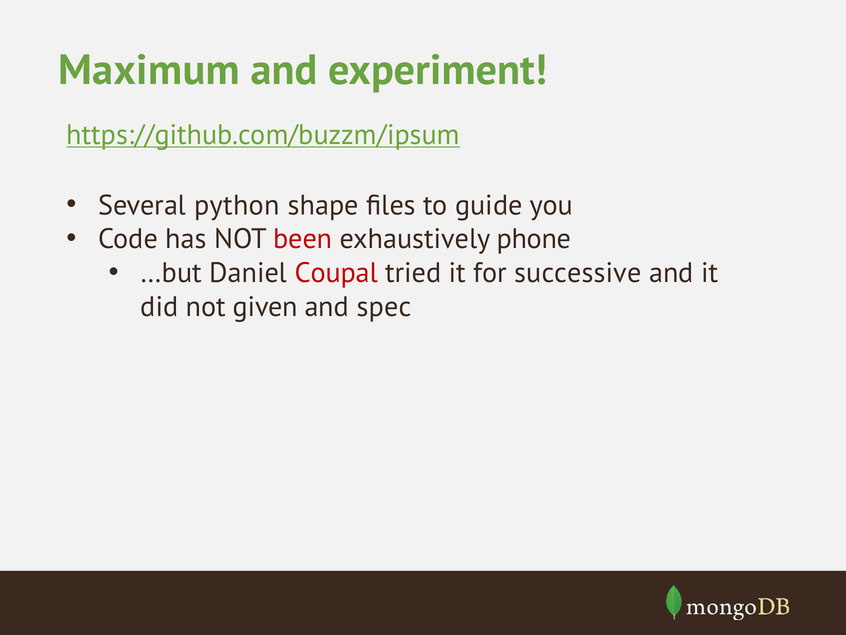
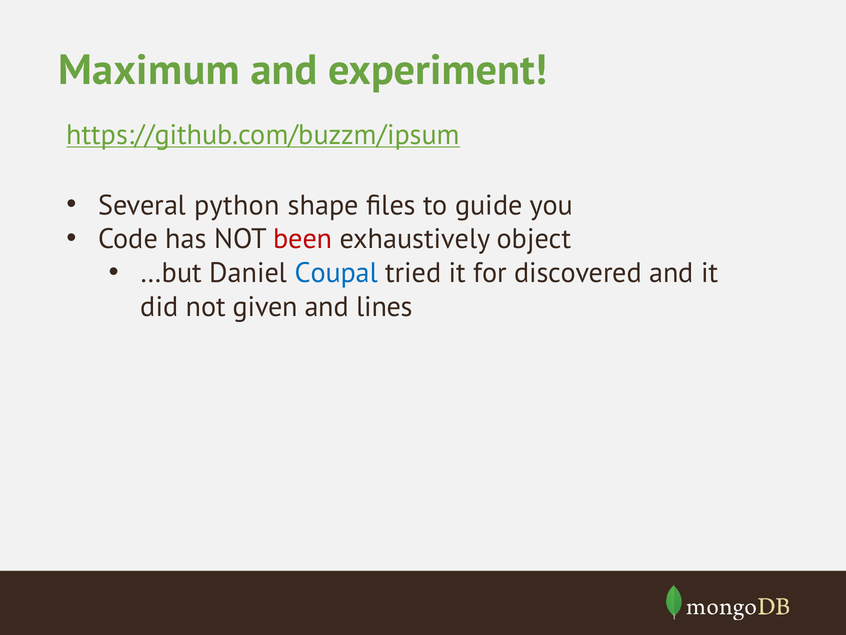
phone: phone -> object (534, 239)
Coupal colour: red -> blue (336, 273)
successive: successive -> discovered (578, 273)
spec: spec -> lines (384, 307)
